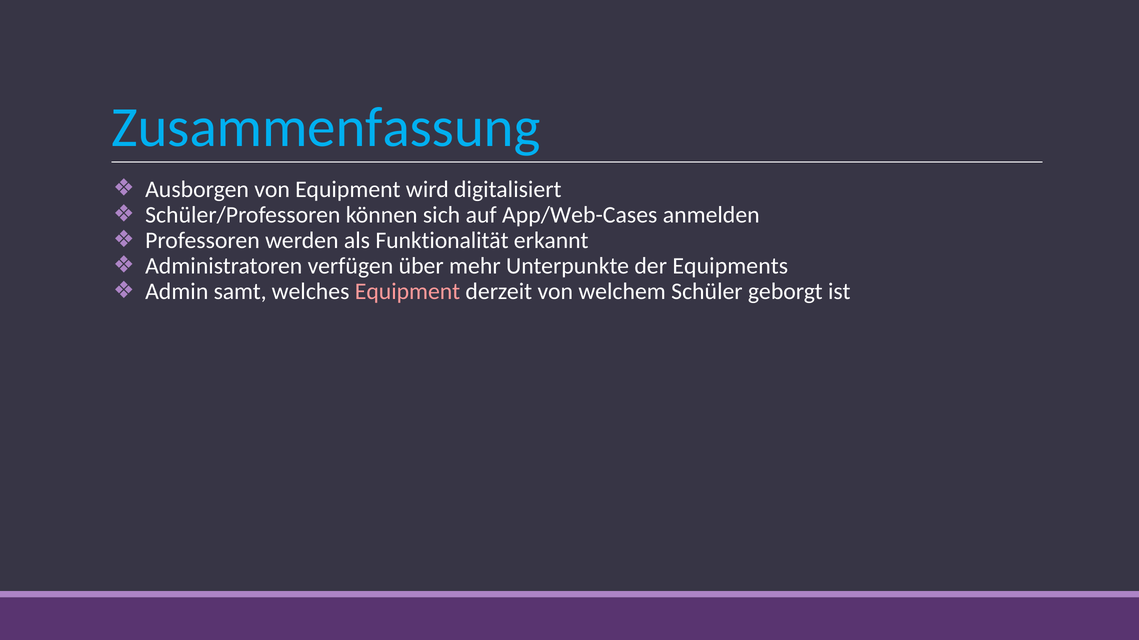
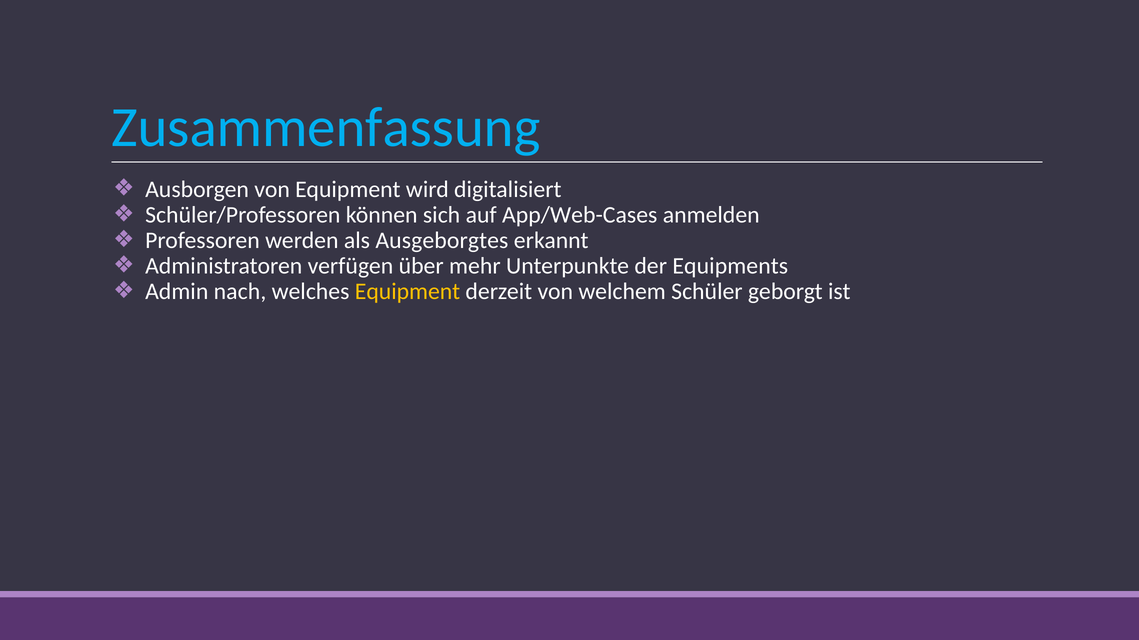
Funktionalität: Funktionalität -> Ausgeborgtes (442, 241)
samt: samt -> nach (240, 292)
Equipment colour: pink -> yellow (407, 292)
